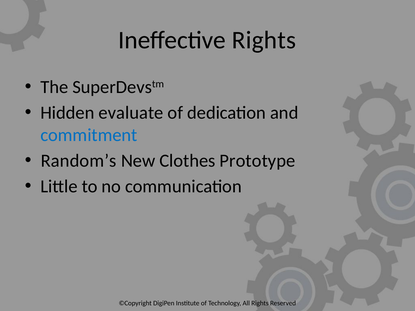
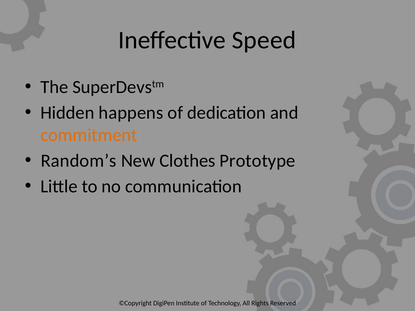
Ineffective Rights: Rights -> Speed (264, 40)
evaluate: evaluate -> happens (131, 113)
commitment colour: blue -> orange (89, 135)
